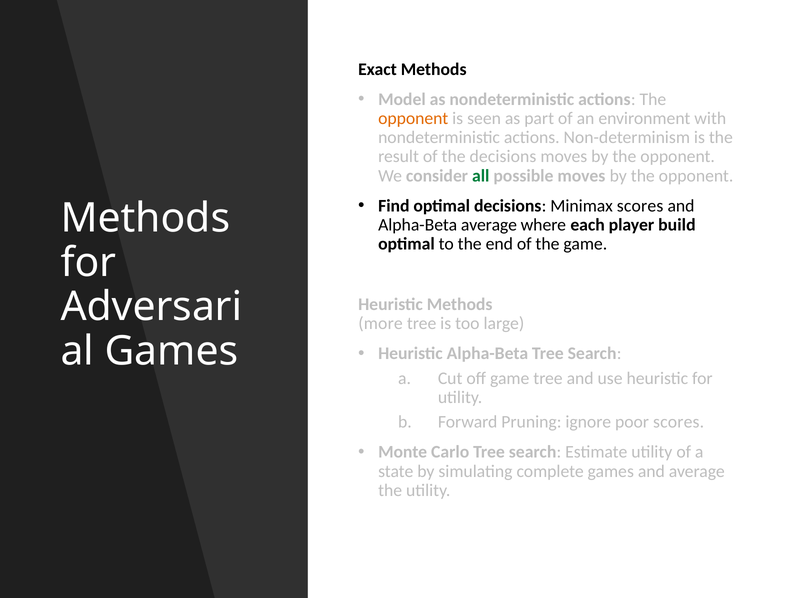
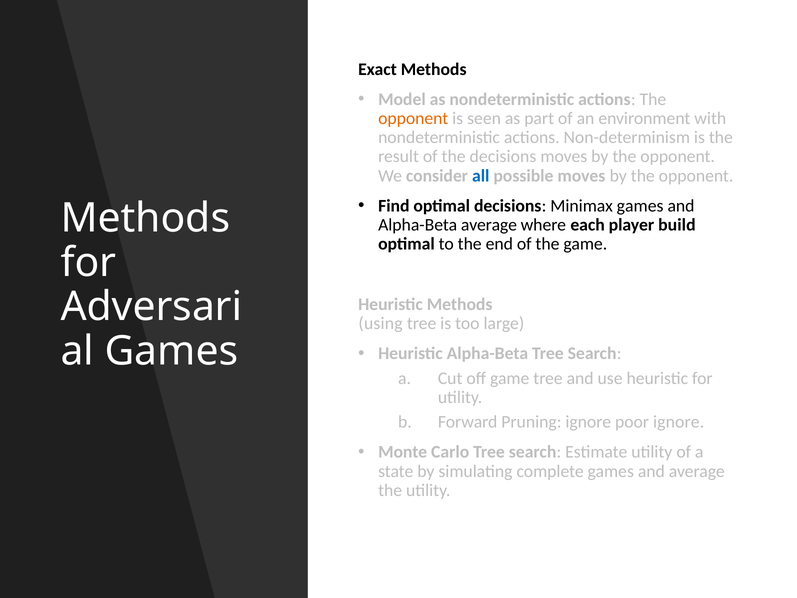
all colour: green -> blue (481, 176)
Minimax scores: scores -> games (640, 206)
more: more -> using (381, 323)
poor scores: scores -> ignore (679, 422)
